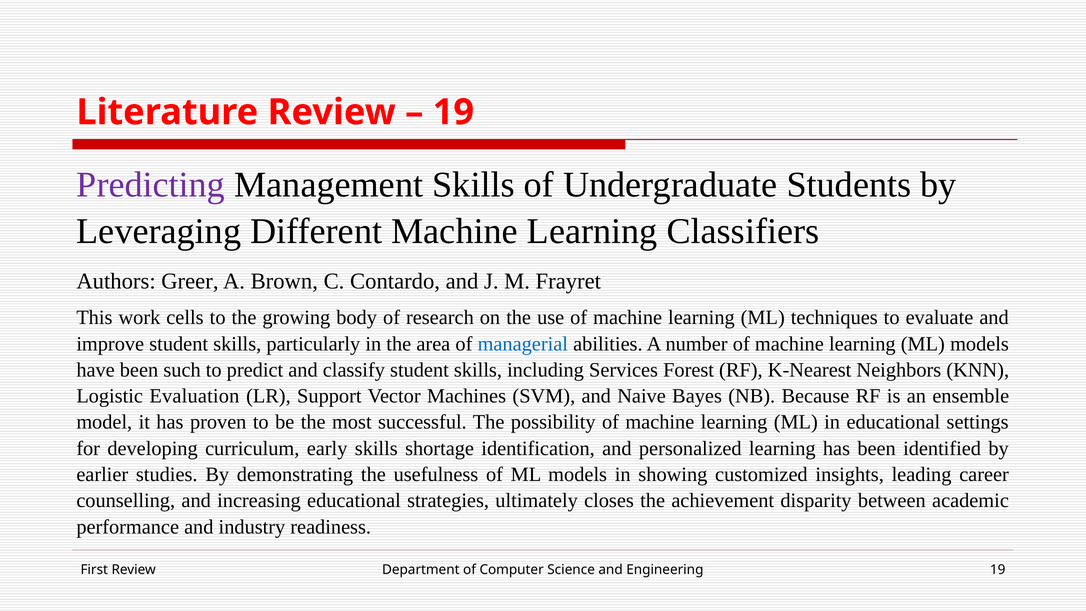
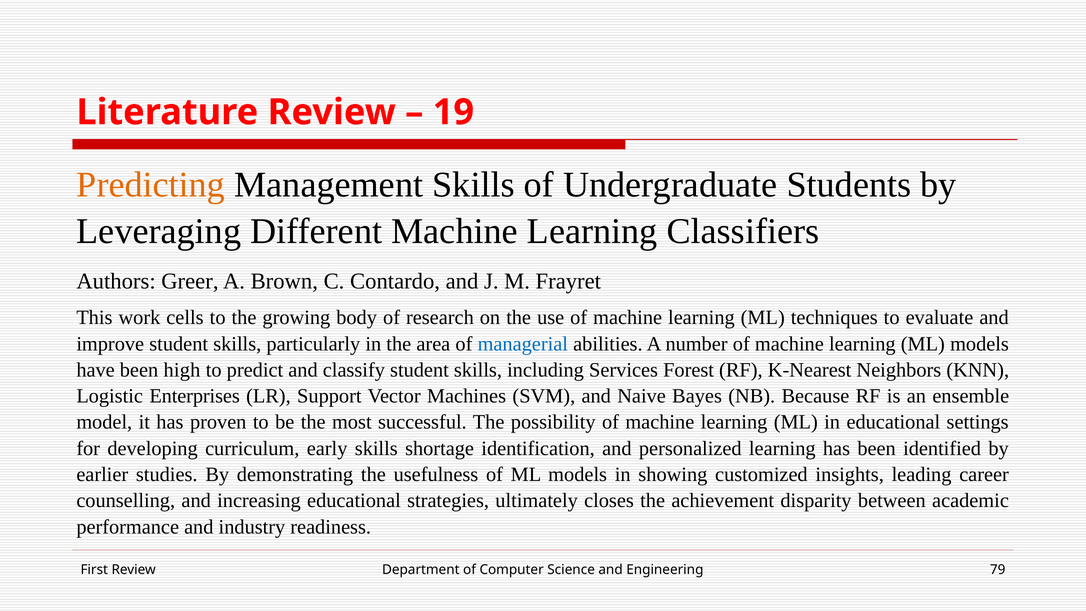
Predicting colour: purple -> orange (151, 185)
such: such -> high (182, 370)
Evaluation: Evaluation -> Enterprises (195, 396)
Engineering 19: 19 -> 79 (998, 569)
